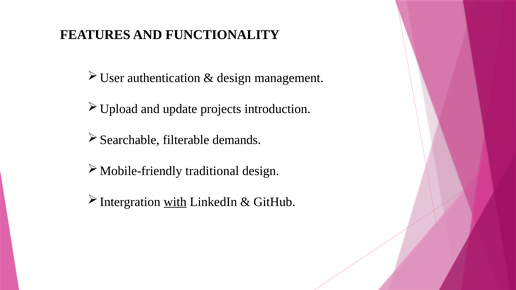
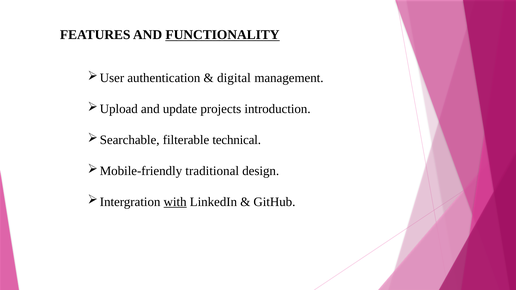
FUNCTIONALITY underline: none -> present (223, 35)
design: design -> digital (234, 78)
demands: demands -> technical (237, 140)
